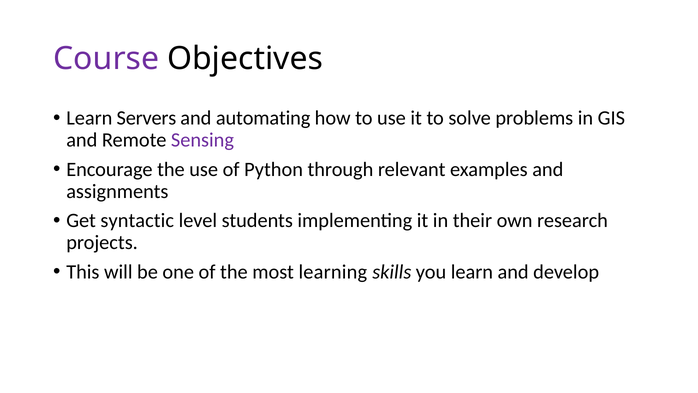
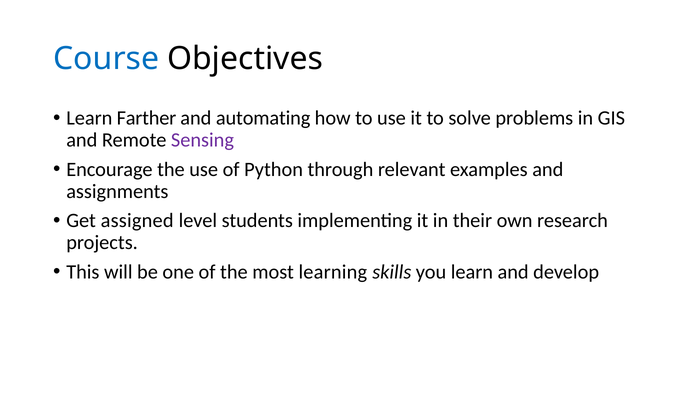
Course colour: purple -> blue (106, 59)
Servers: Servers -> Farther (146, 118)
syntactic: syntactic -> assigned (137, 221)
